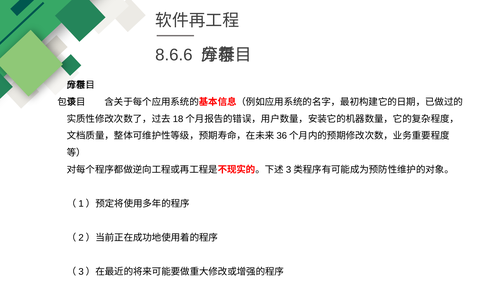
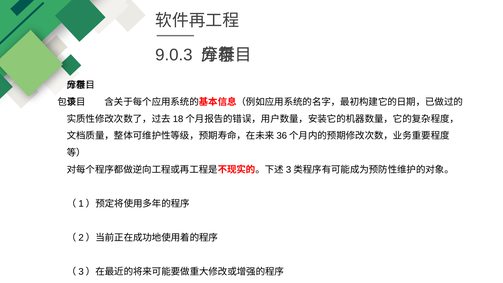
8.6.6: 8.6.6 -> 9.0.3 (174, 55)
